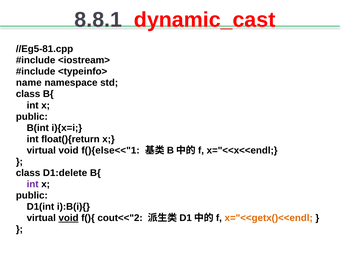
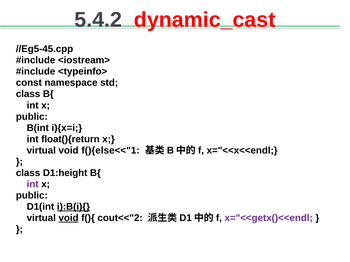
8.8.1: 8.8.1 -> 5.4.2 (98, 20)
//Eg5-81.cpp: //Eg5-81.cpp -> //Eg5-45.cpp (45, 49)
name: name -> const (29, 83)
D1:delete: D1:delete -> D1:height (65, 173)
i):B(i){ underline: none -> present (73, 207)
x="<<getx()<<endl colour: orange -> purple (269, 218)
